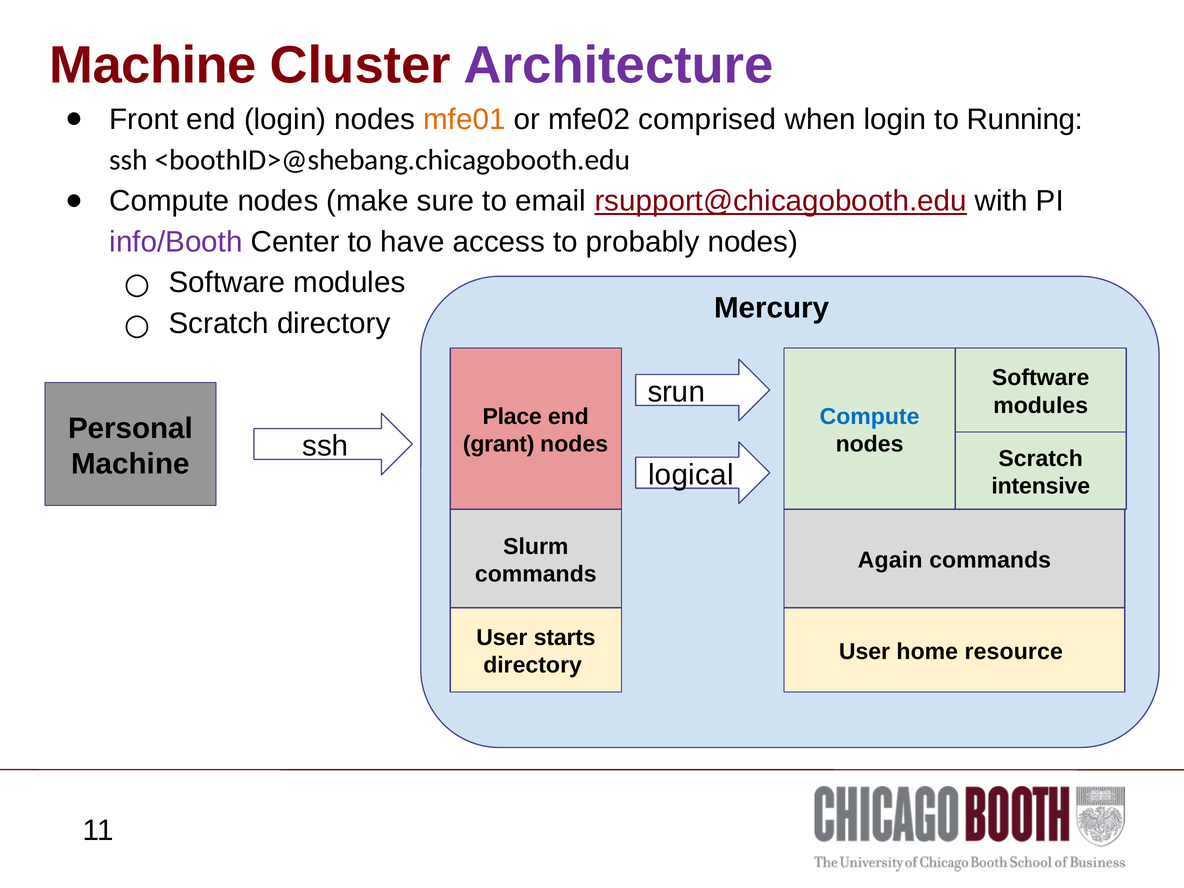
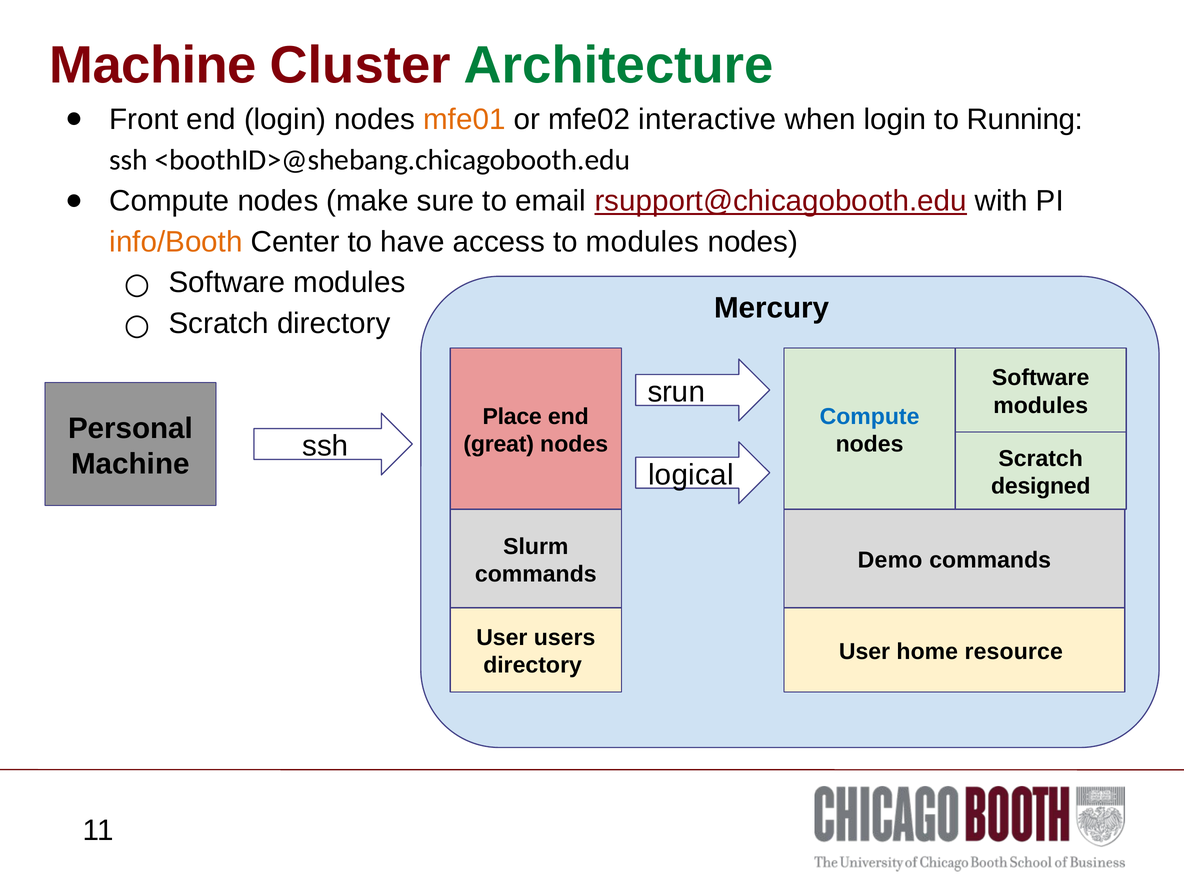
Architecture colour: purple -> green (619, 65)
comprised: comprised -> interactive (707, 119)
info/Booth colour: purple -> orange (176, 242)
to probably: probably -> modules (643, 242)
grant: grant -> great (499, 444)
intensive: intensive -> designed (1041, 486)
Again: Again -> Demo (890, 560)
starts: starts -> users (565, 638)
